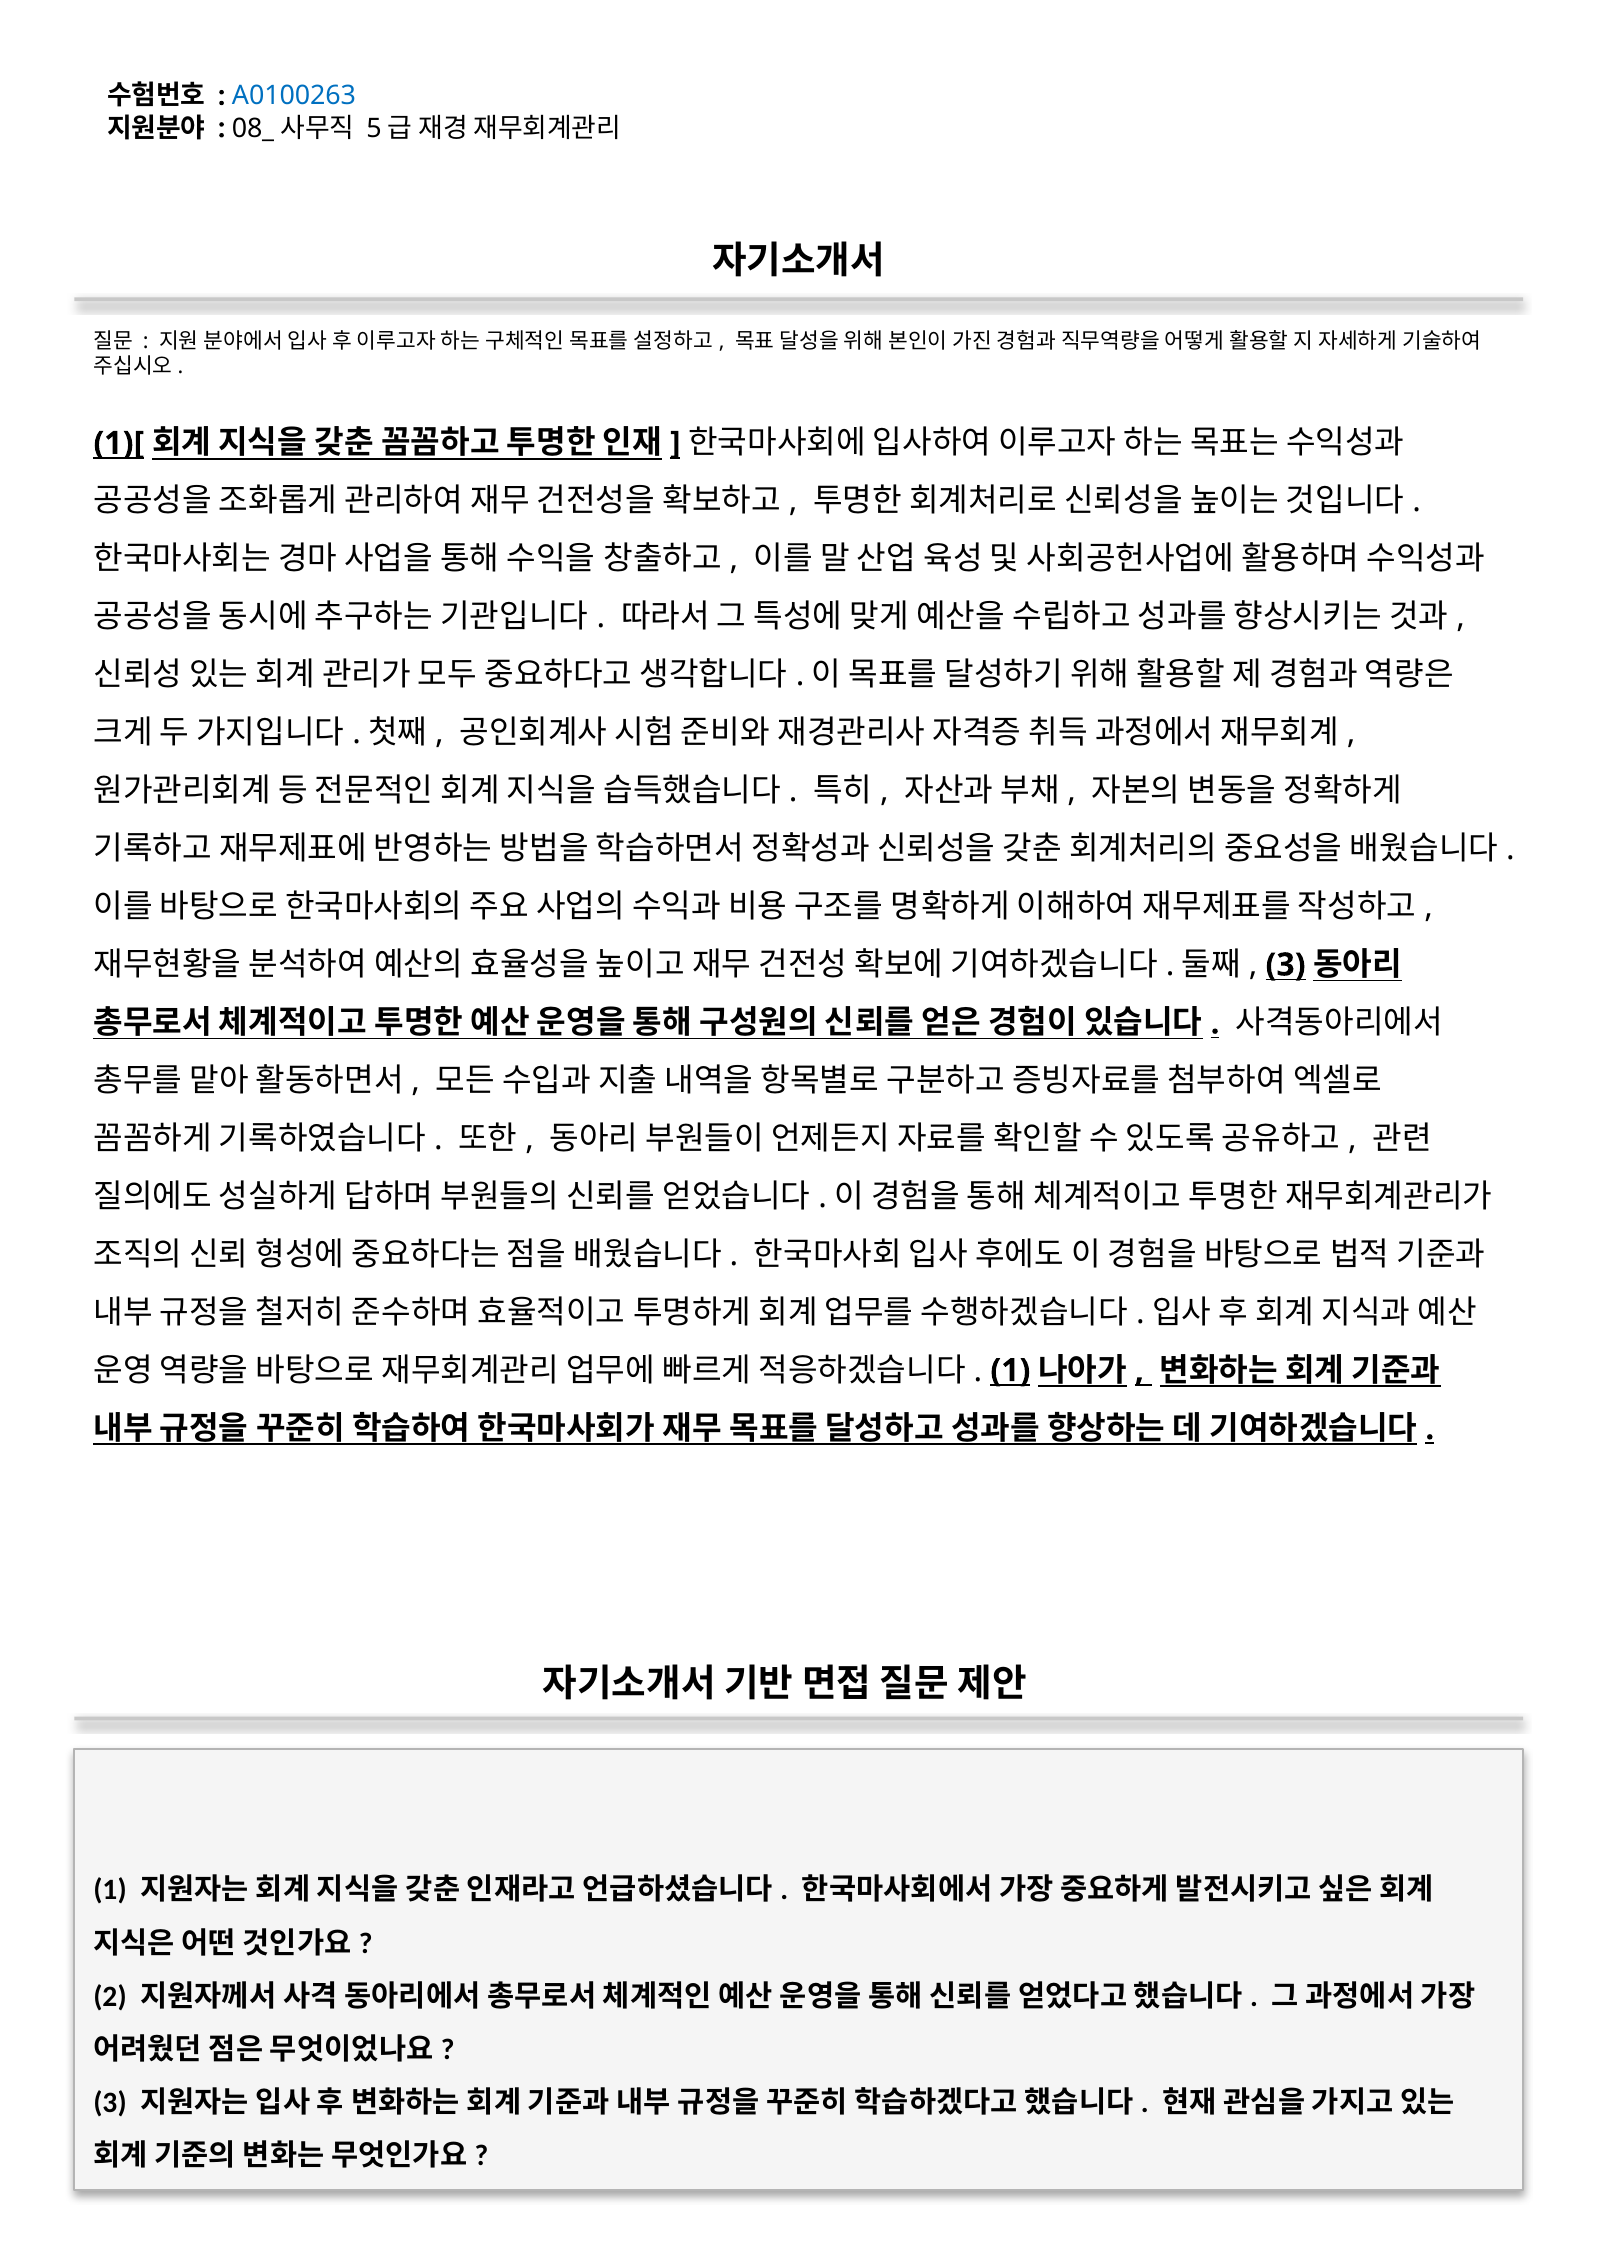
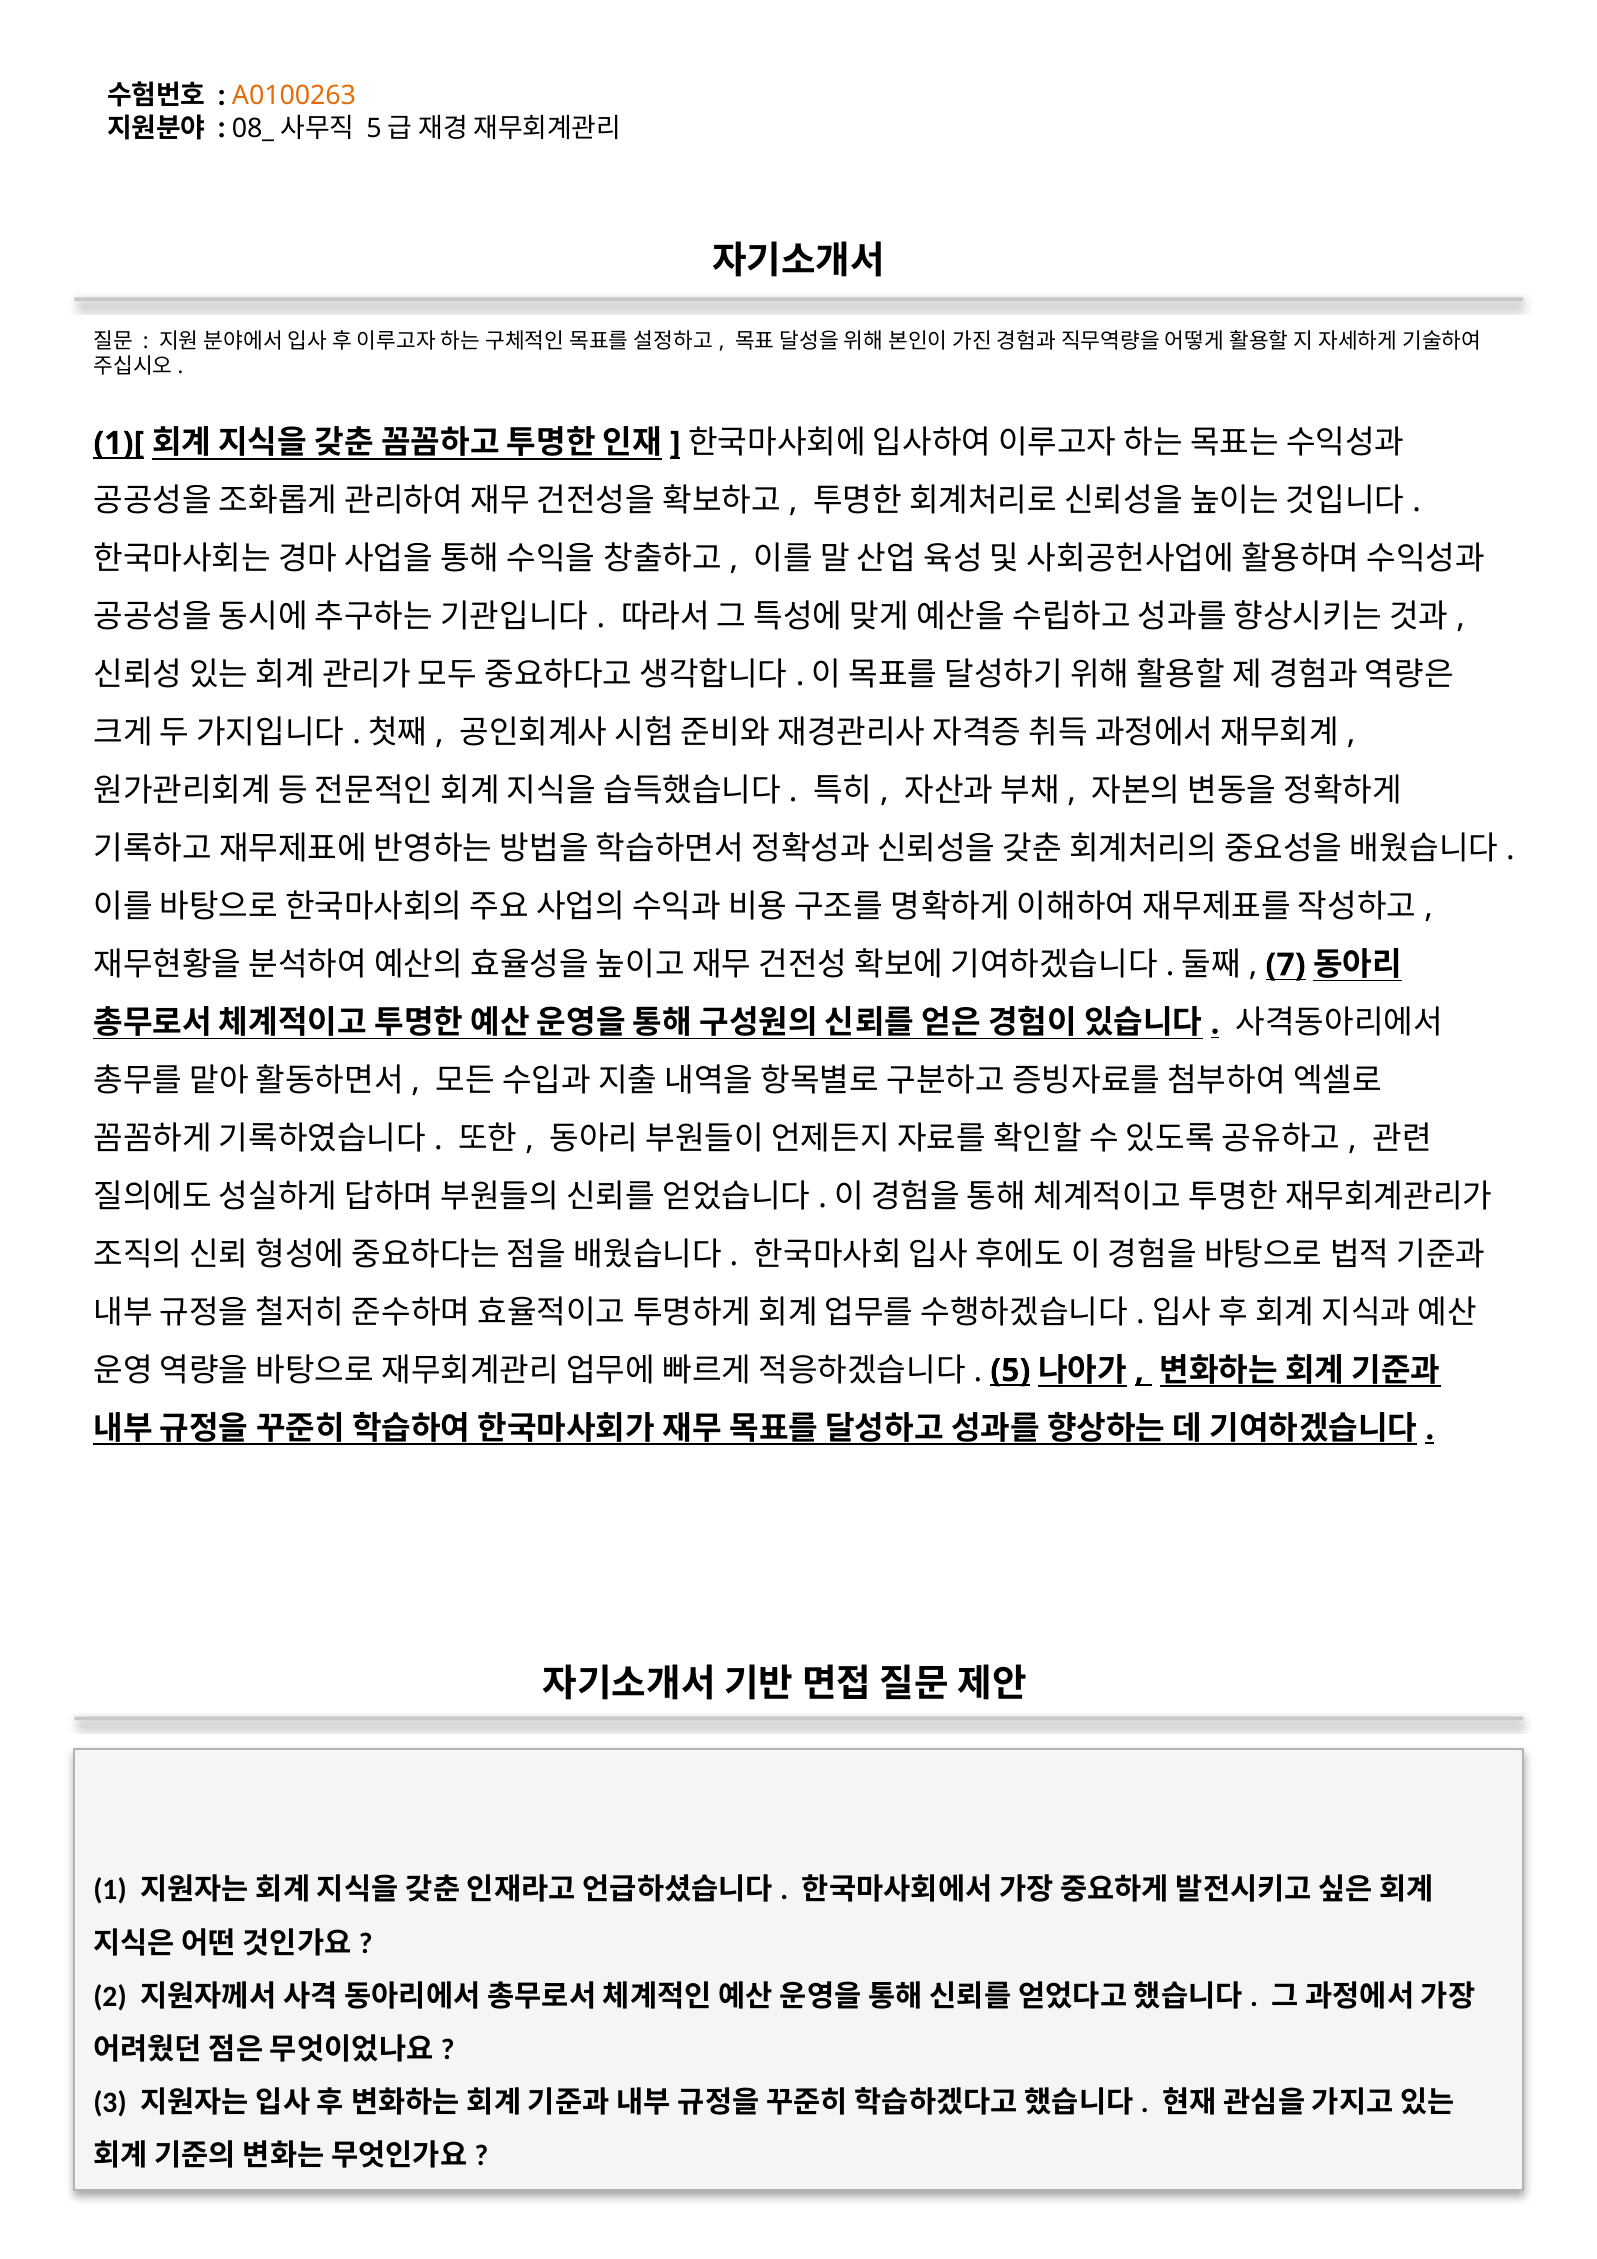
A0100263 colour: blue -> orange (294, 96)
3: 3 -> 7 (1286, 965)
1: 1 -> 5 (1010, 1370)
